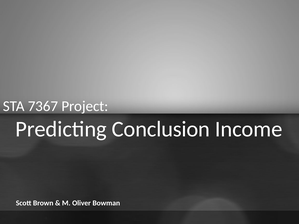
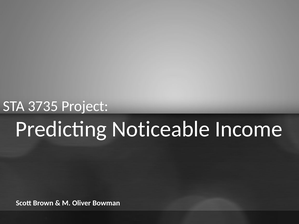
7367: 7367 -> 3735 (43, 106)
Conclusion: Conclusion -> Noticeable (161, 129)
